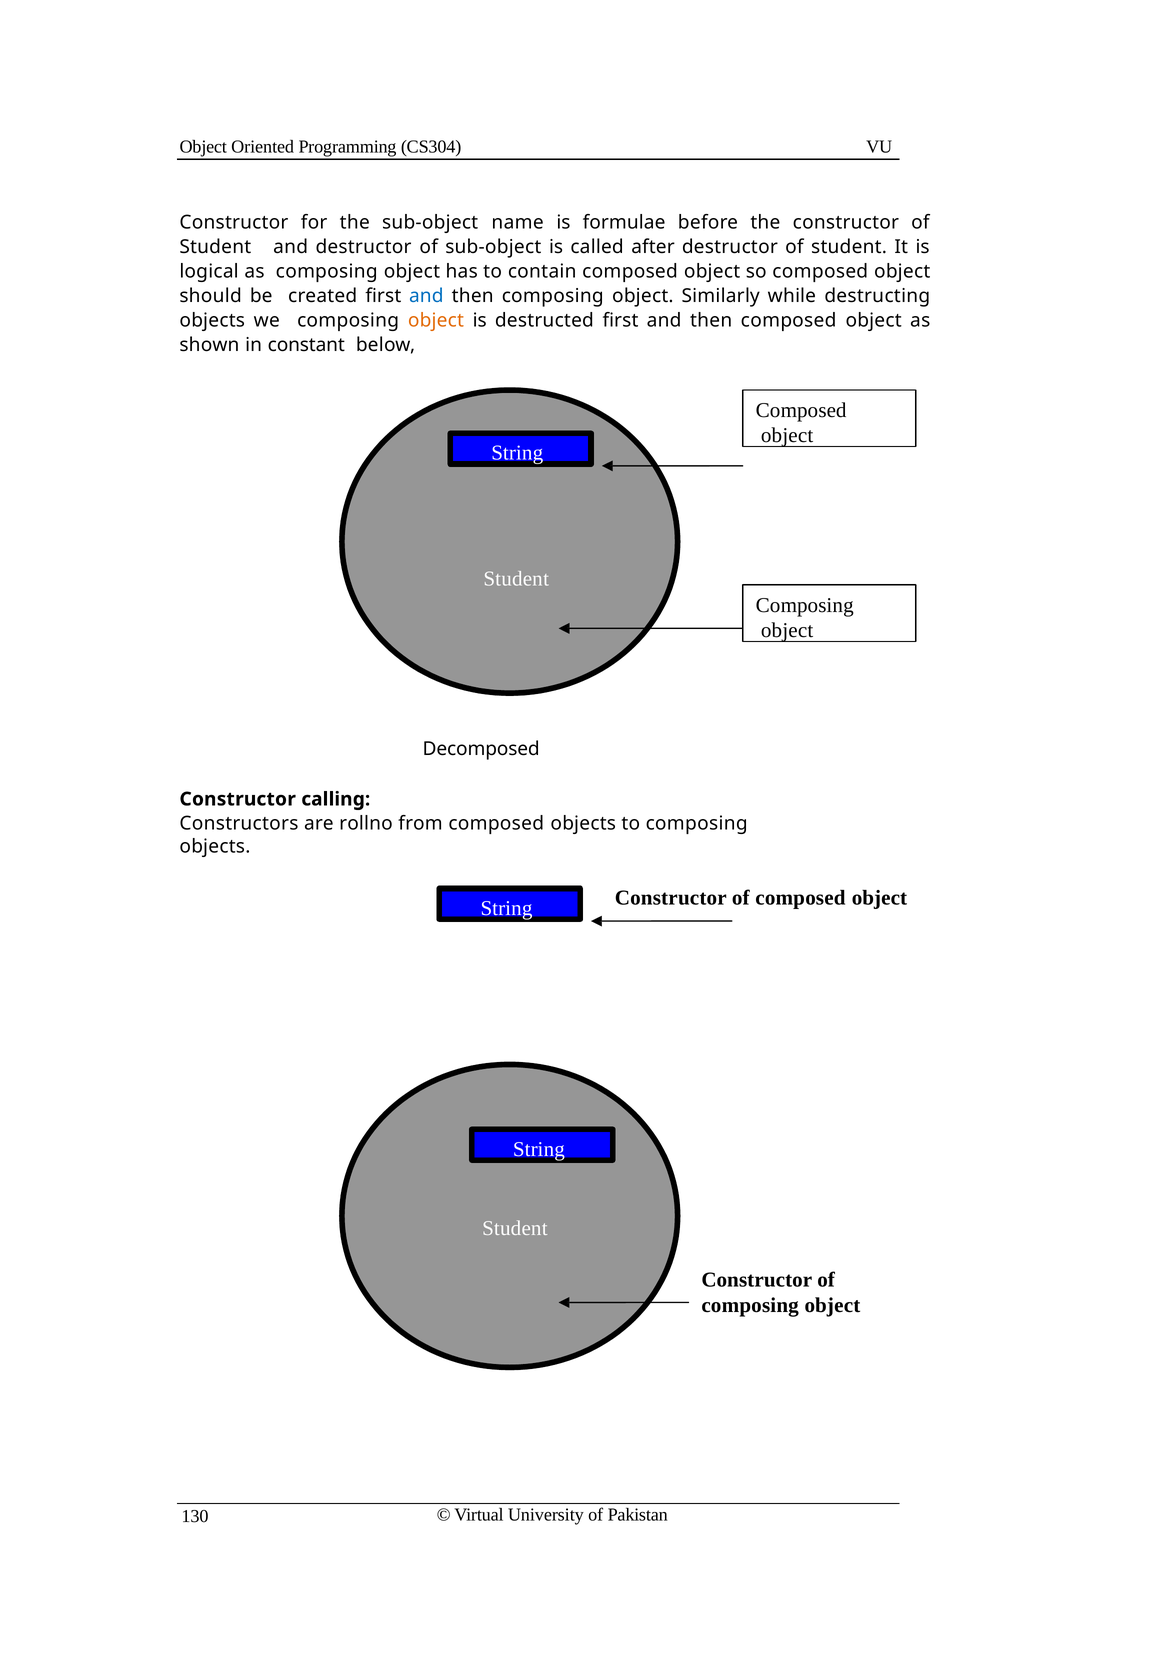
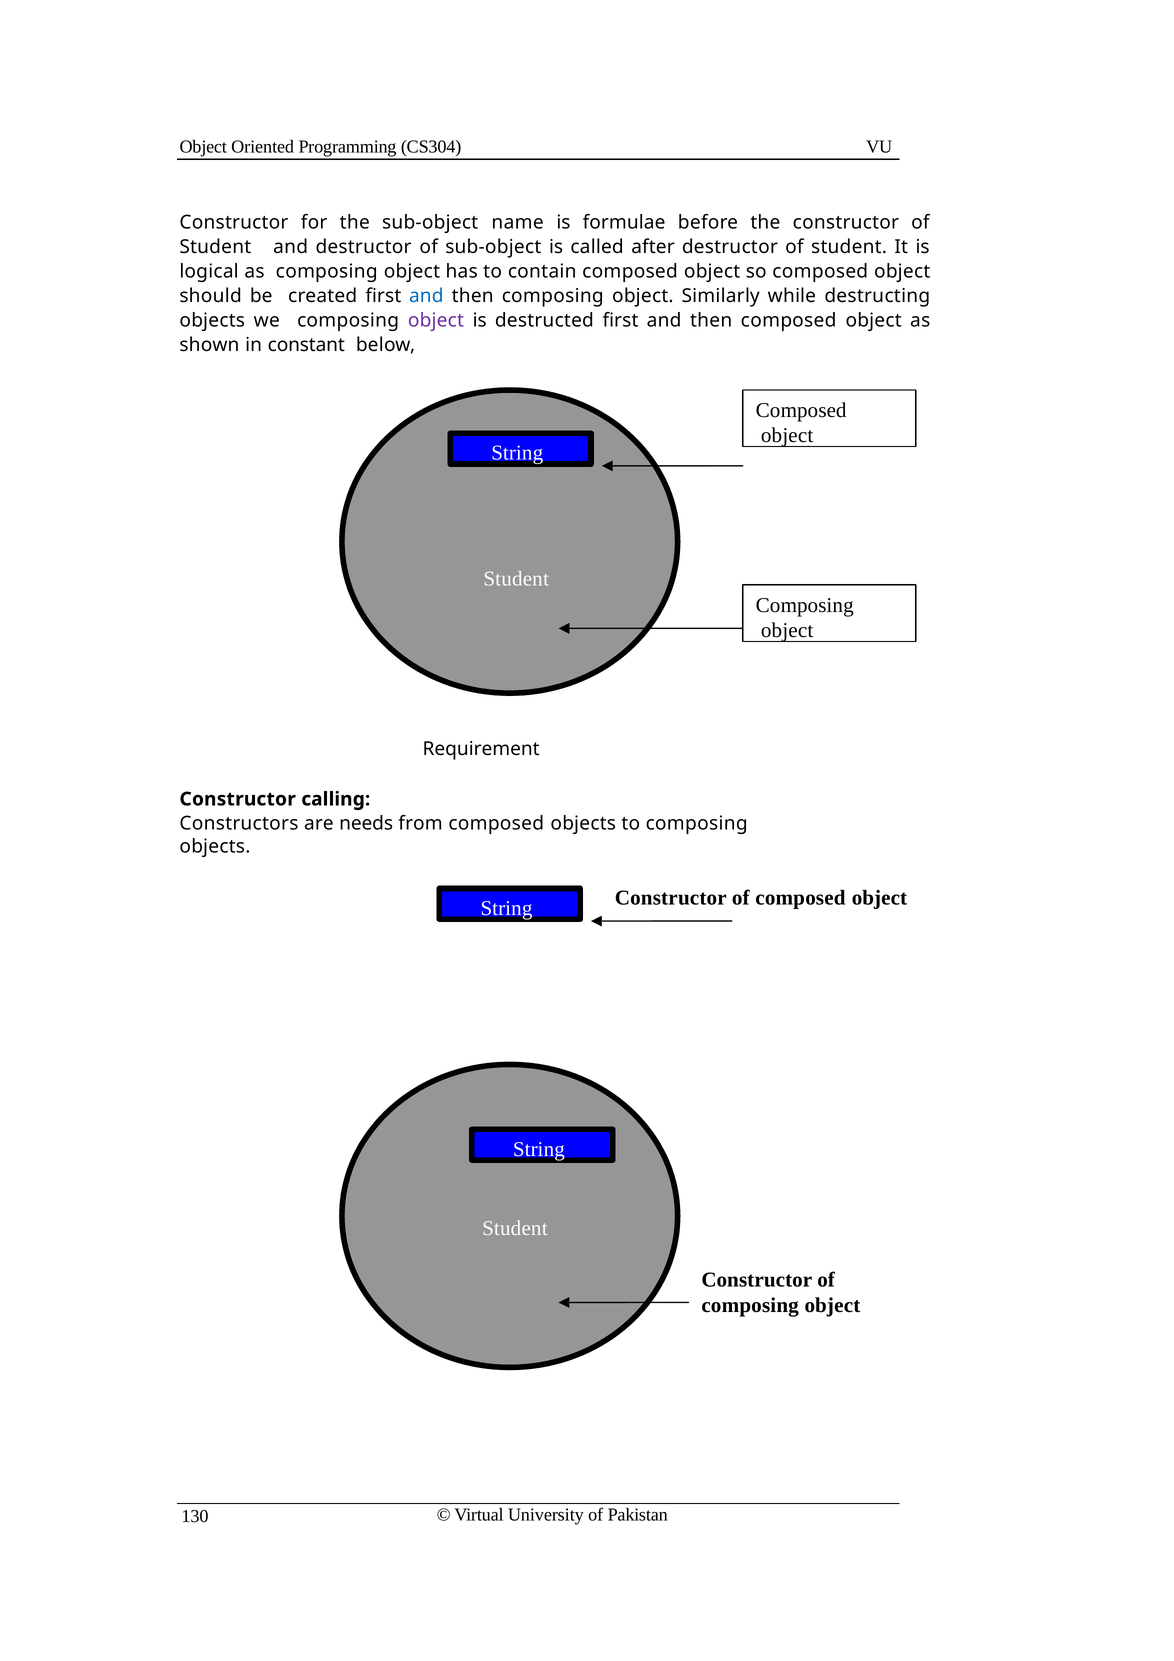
object colour: orange -> purple (436, 320)
Decomposed: Decomposed -> Requirement (481, 749)
rollno: rollno -> needs (366, 823)
